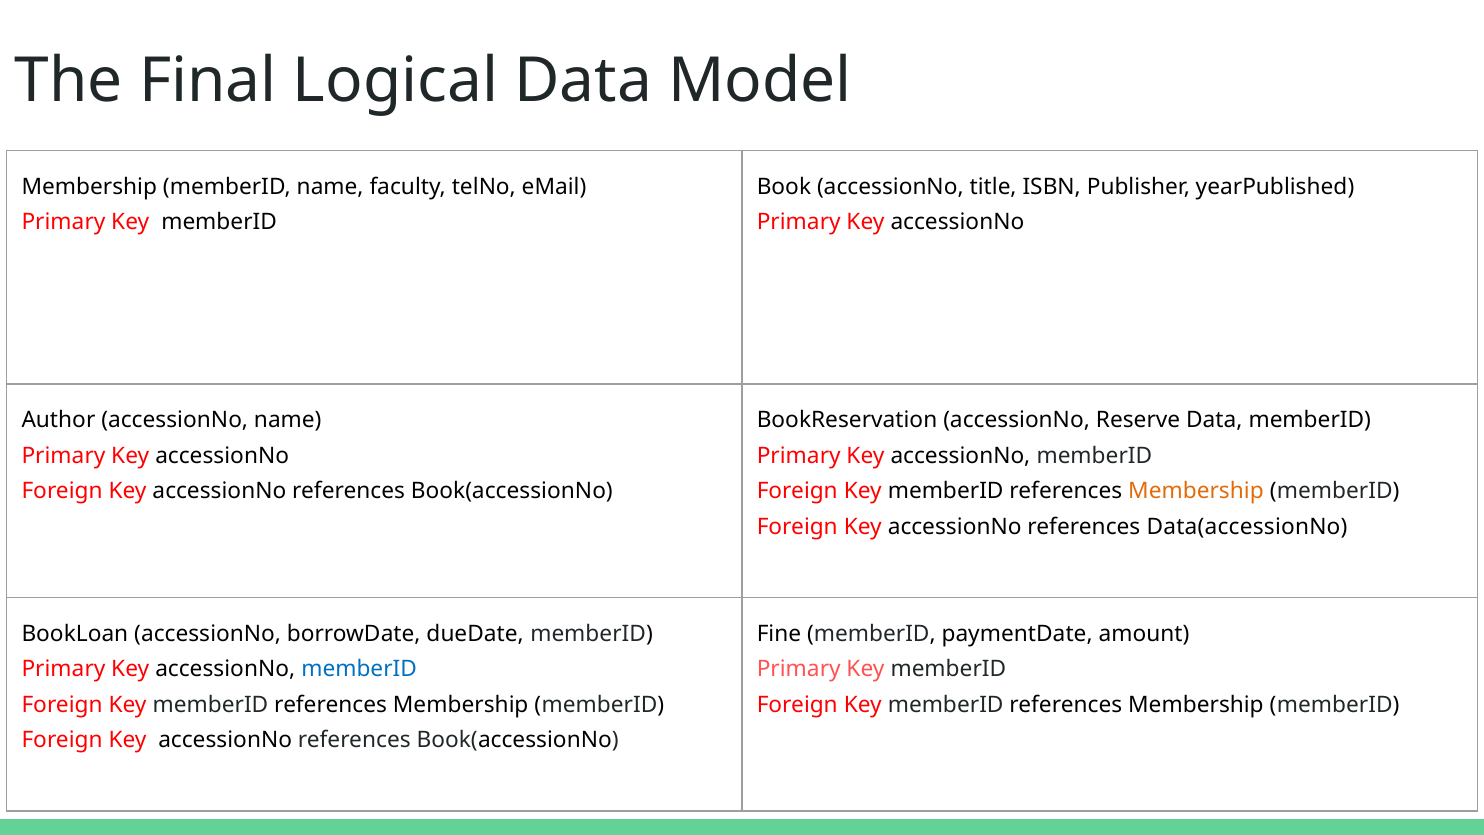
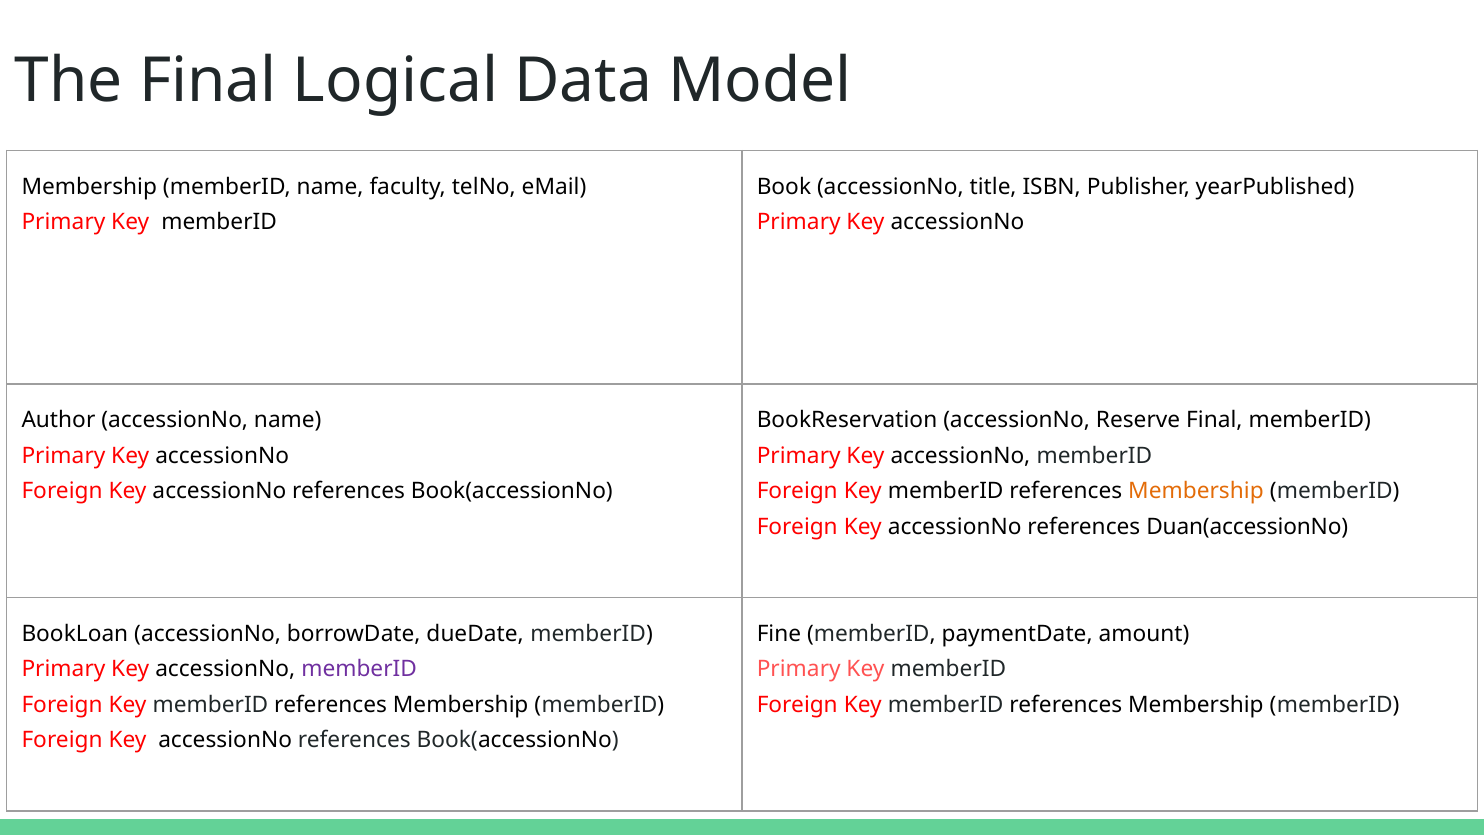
Reserve Data: Data -> Final (1214, 420)
Data(accessionNo: Data(accessionNo -> Duan(accessionNo (1247, 527)
memberID colour: blue -> purple (359, 669)
